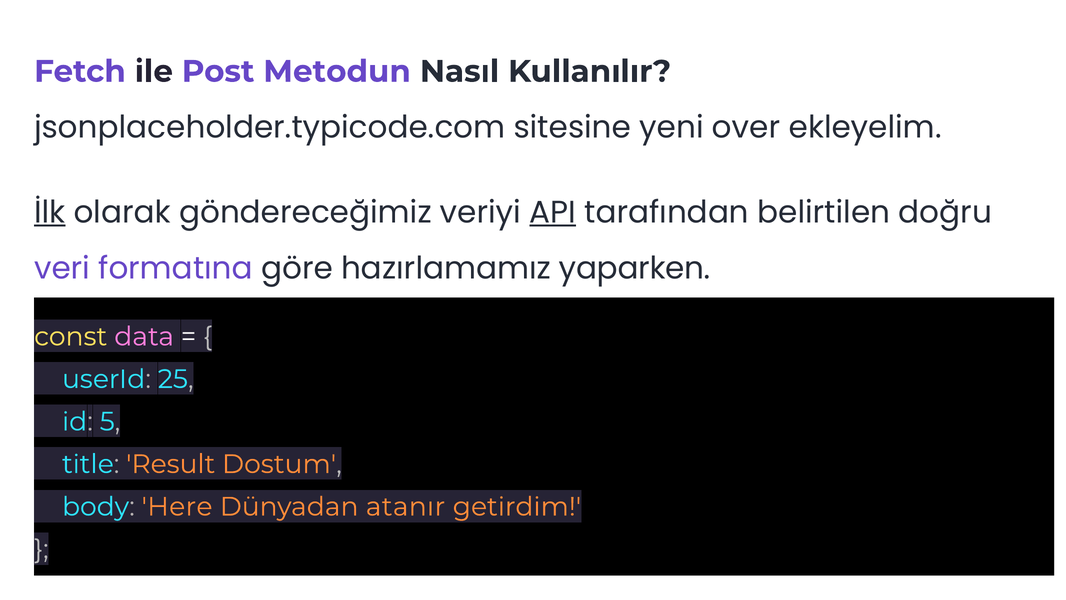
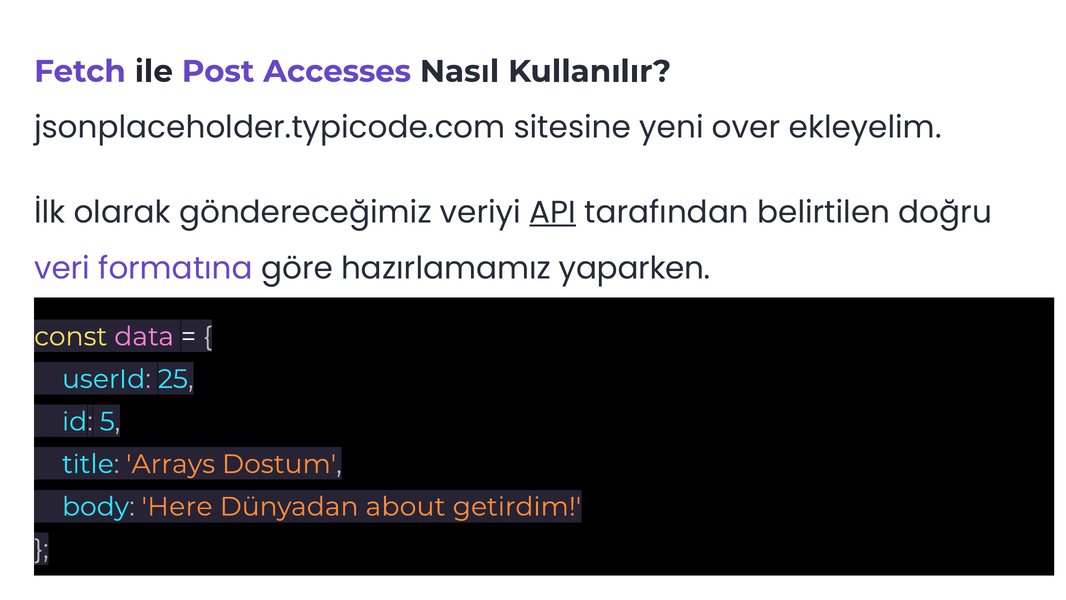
Metodun: Metodun -> Accesses (337, 71)
İlk underline: present -> none (50, 212)
Result: Result -> Arrays (171, 464)
atanır: atanır -> about (405, 506)
